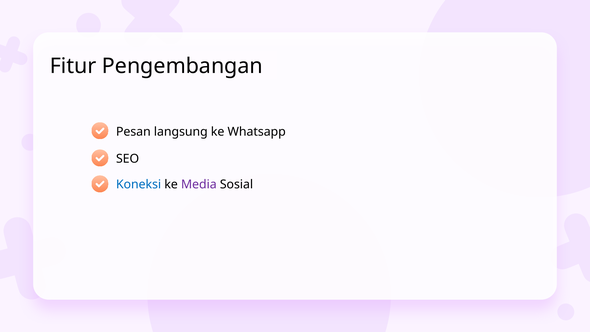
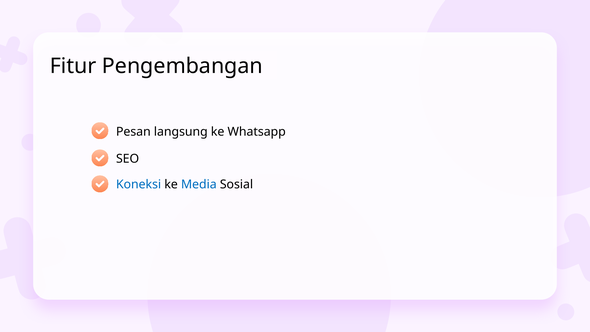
Media colour: purple -> blue (199, 184)
